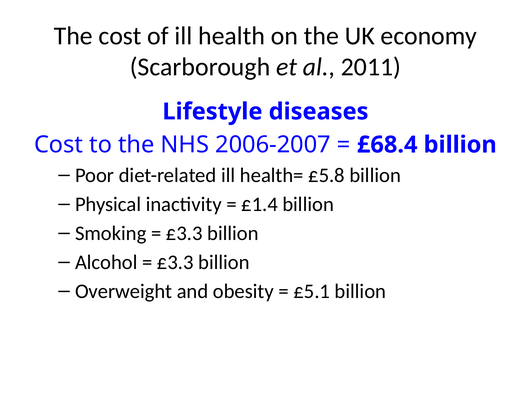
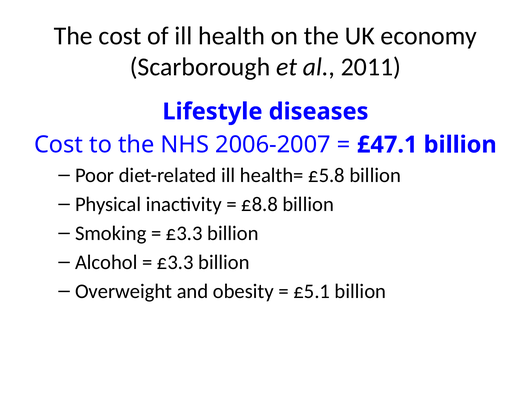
£68.4: £68.4 -> £47.1 (387, 144)
£1.4: £1.4 -> £8.8 (260, 204)
